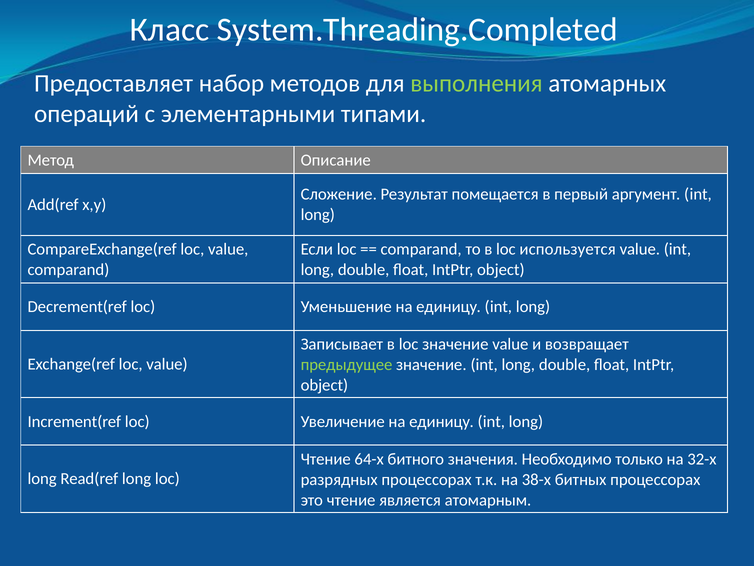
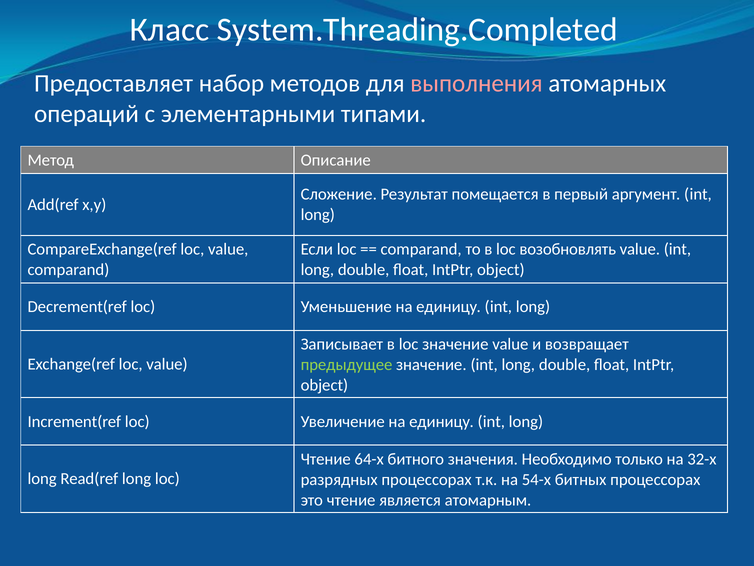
выполнения colour: light green -> pink (476, 84)
используется: используется -> возобновлять (568, 249)
38-х: 38-х -> 54-х (536, 479)
